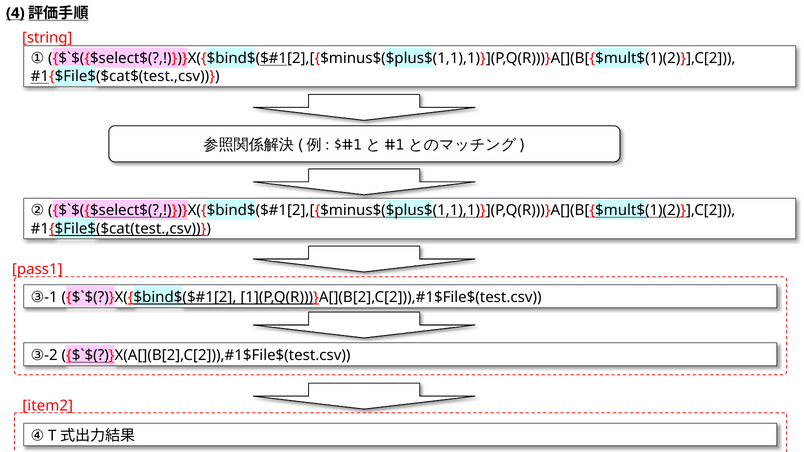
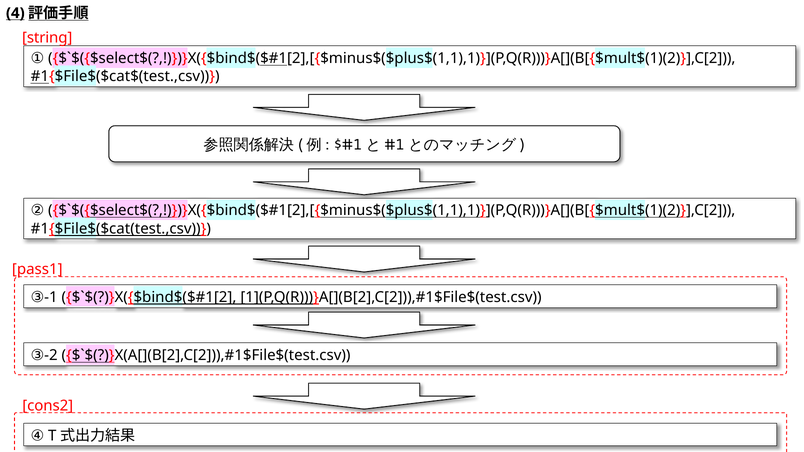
item2: item2 -> cons2 (48, 406)
